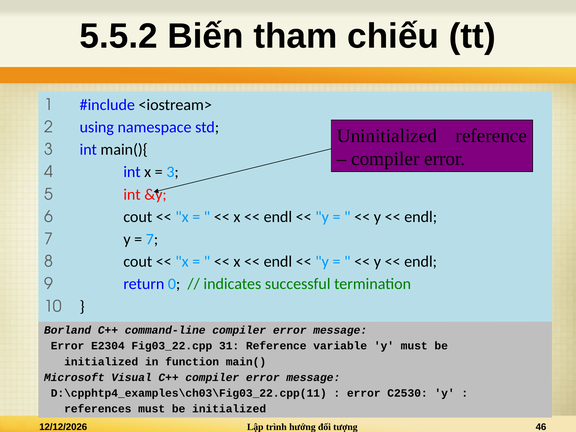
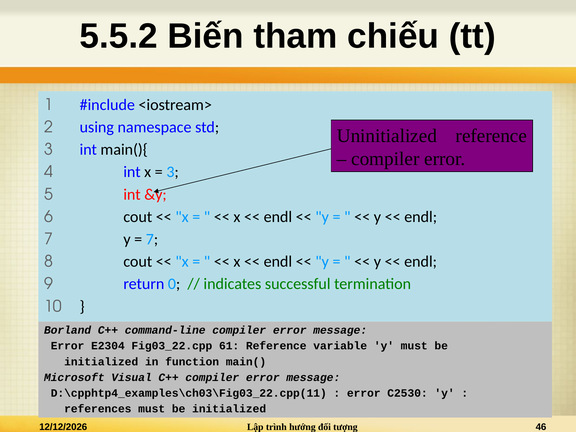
31: 31 -> 61 (229, 346)
